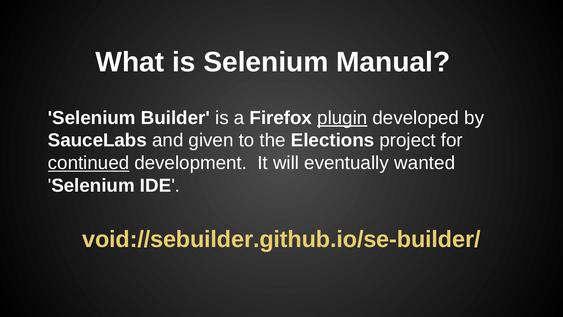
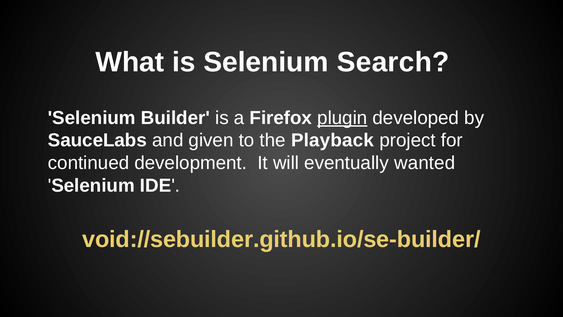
Manual: Manual -> Search (393, 62)
Elections: Elections -> Playback (332, 140)
continued underline: present -> none (89, 163)
